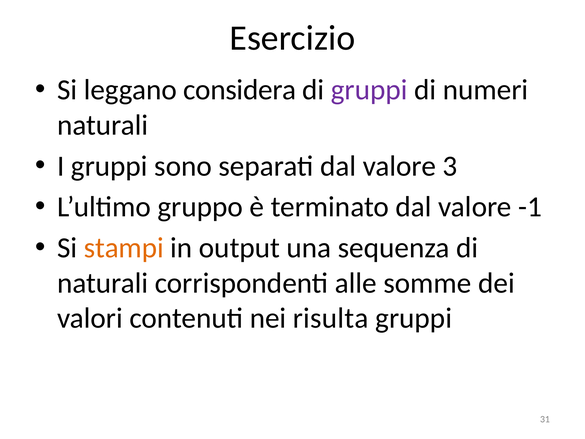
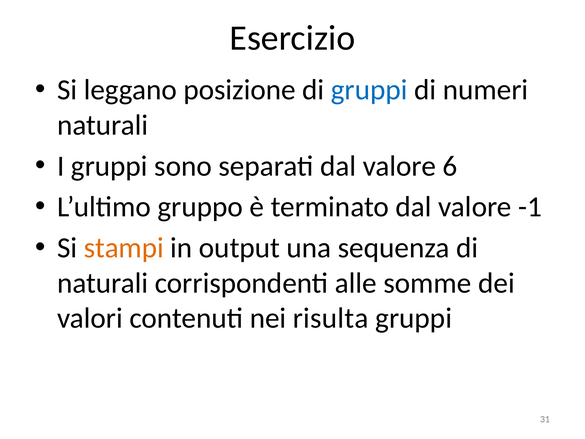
considera: considera -> posizione (240, 90)
gruppi colour: purple -> blue (369, 90)
3: 3 -> 6 (450, 166)
